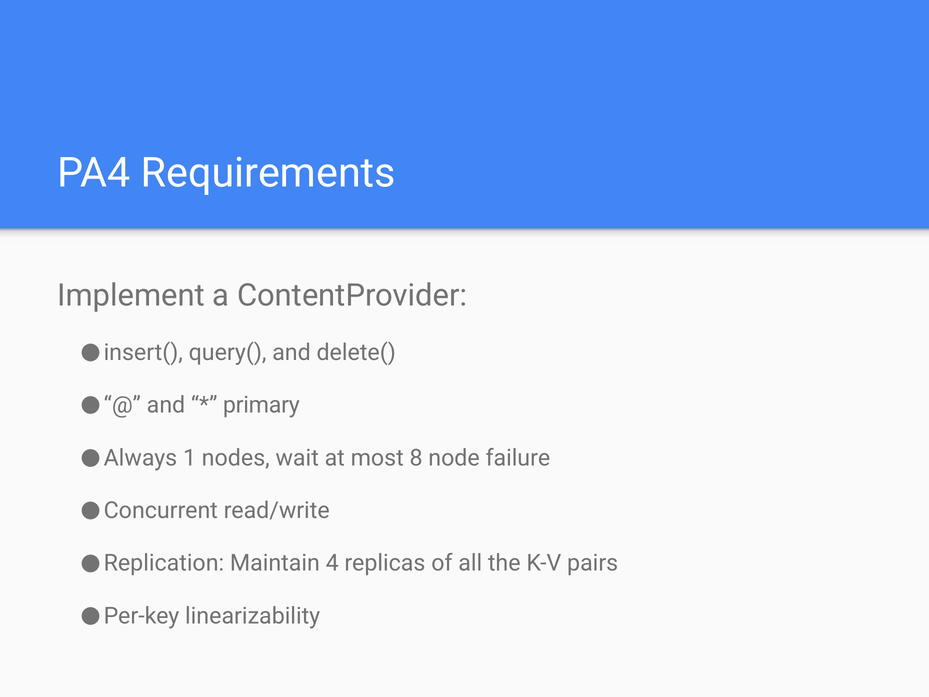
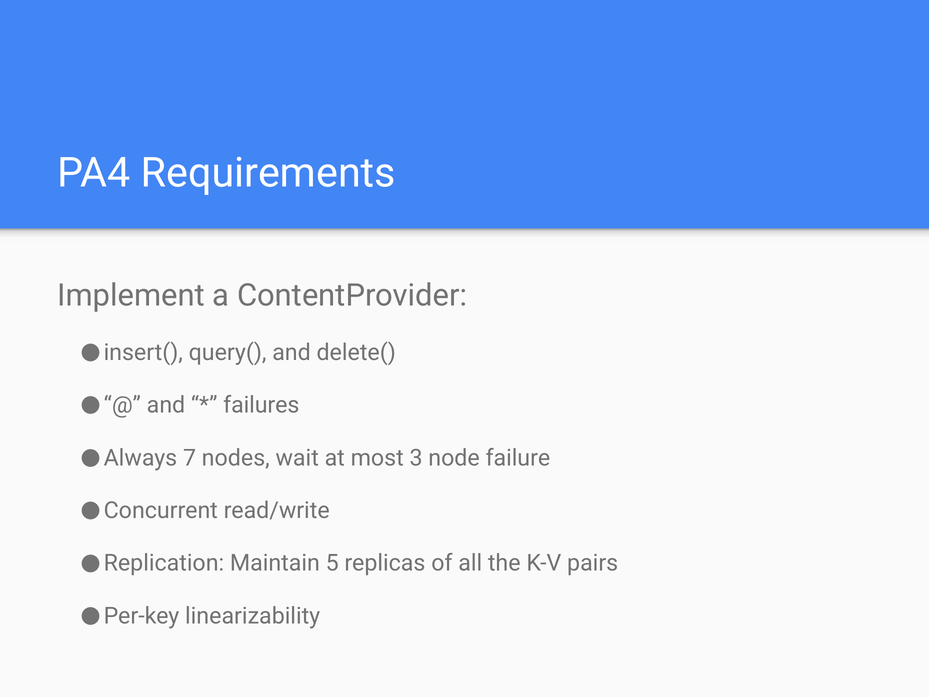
primary: primary -> failures (261, 405)
1: 1 -> 7 (190, 458)
8: 8 -> 3 (416, 458)
4: 4 -> 5 (332, 563)
